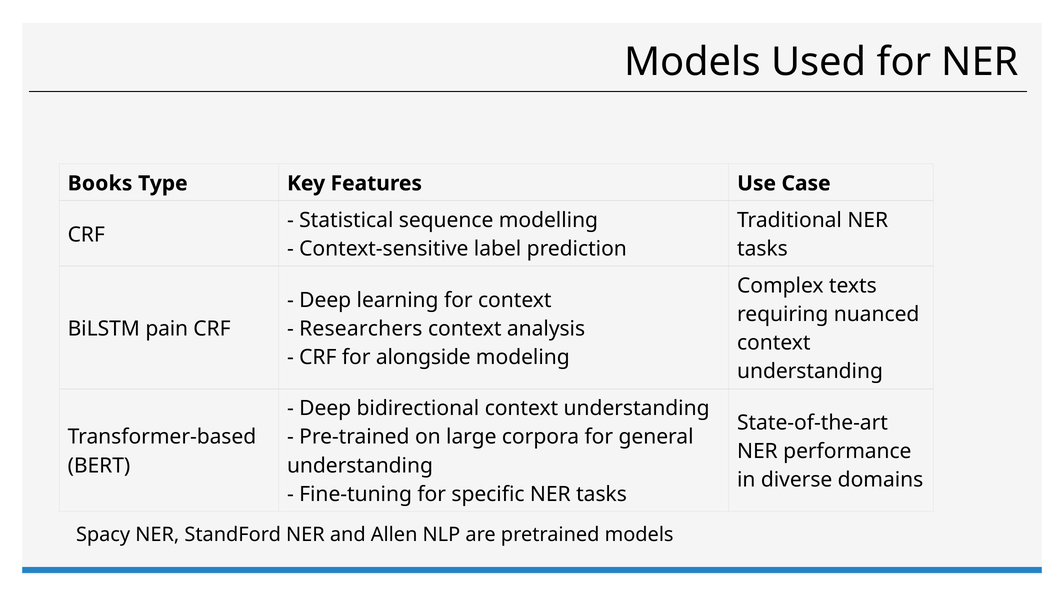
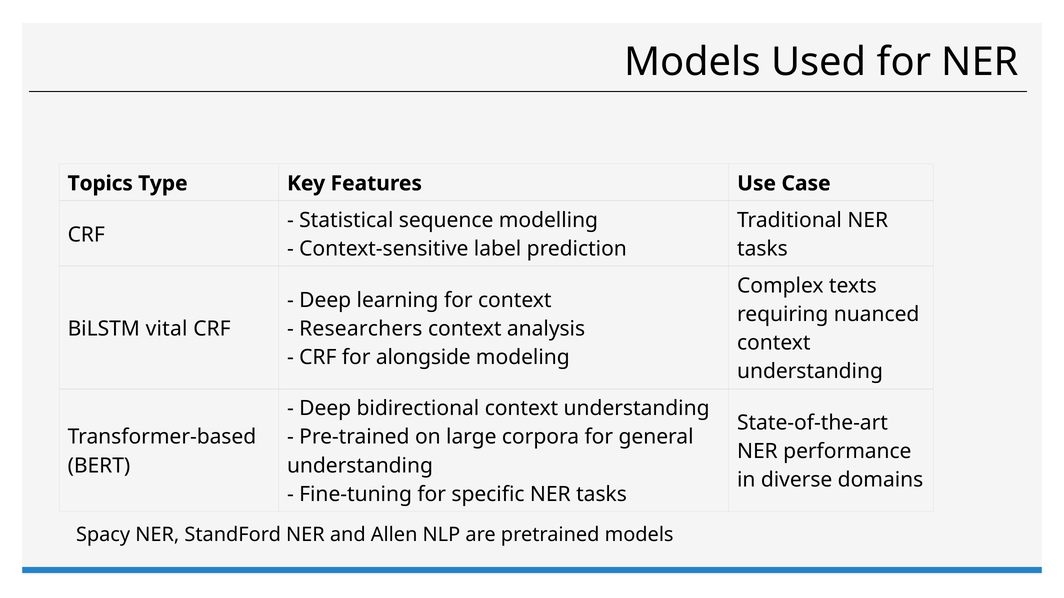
Books: Books -> Topics (100, 184)
pain: pain -> vital (167, 329)
